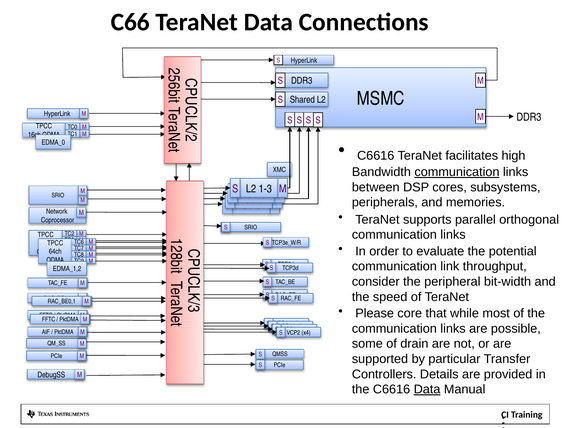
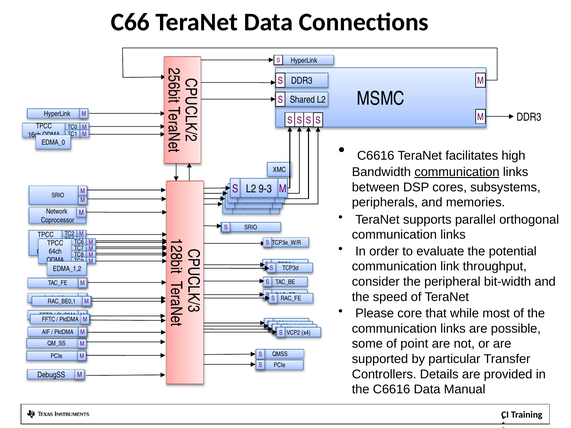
1-3: 1-3 -> 9-3 (265, 189)
drain: drain -> point (414, 344)
Data underline: present -> none (427, 390)
